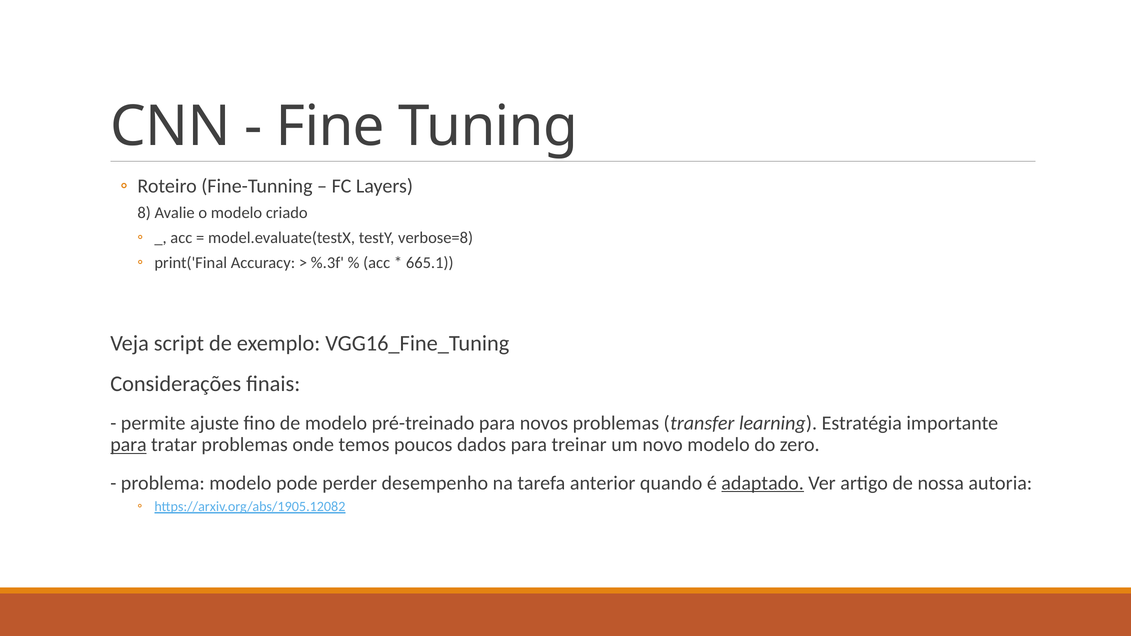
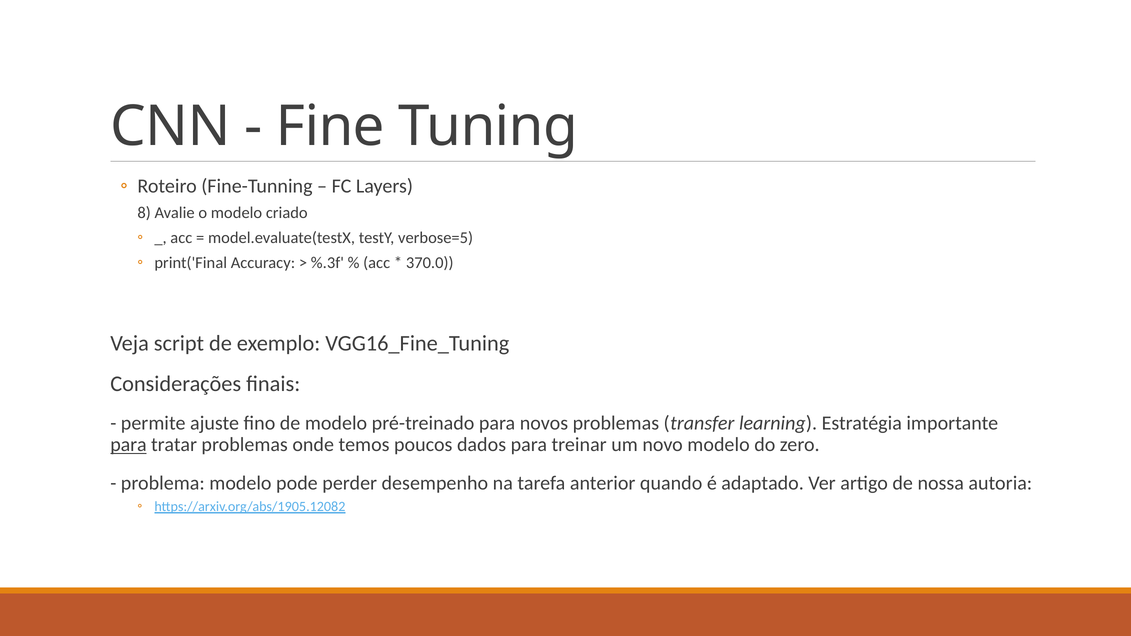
verbose=8: verbose=8 -> verbose=5 (436, 238)
665.1: 665.1 -> 370.0 (430, 263)
adaptado underline: present -> none (763, 483)
